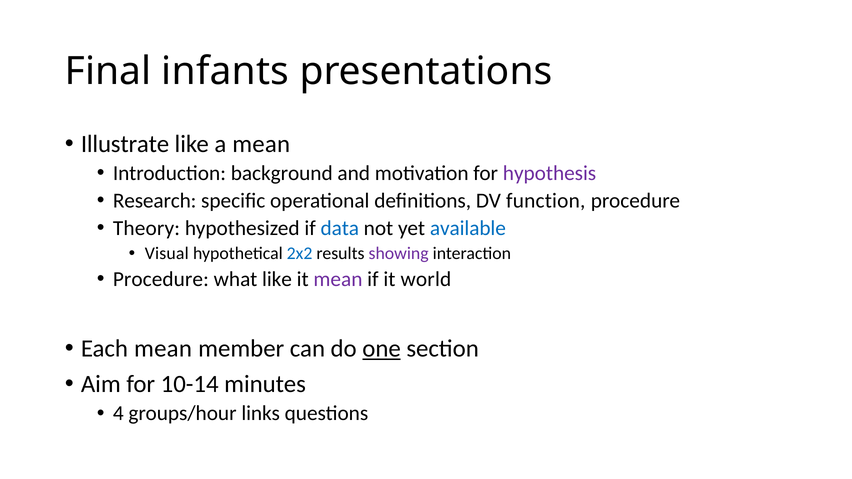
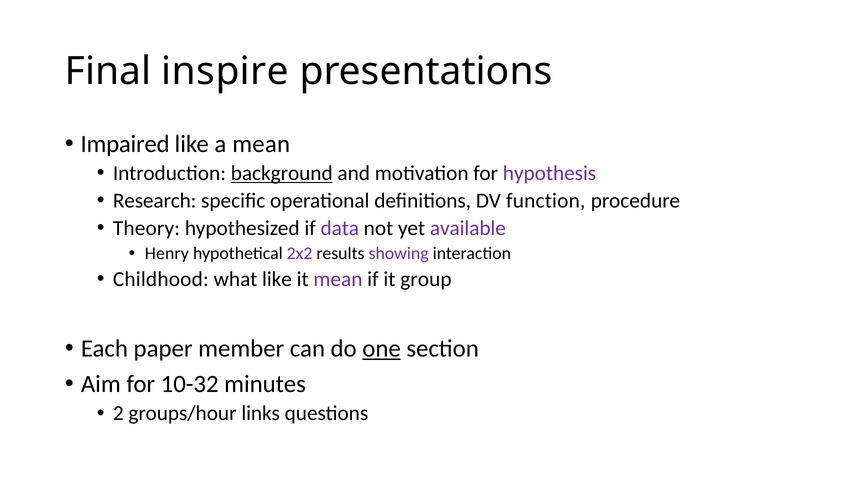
infants: infants -> inspire (225, 72)
Illustrate: Illustrate -> Impaired (125, 144)
background underline: none -> present (282, 173)
data colour: blue -> purple (340, 228)
available colour: blue -> purple (468, 228)
Visual: Visual -> Henry (167, 254)
2x2 colour: blue -> purple (300, 254)
Procedure: Procedure -> Childhood (161, 279)
world: world -> group (426, 279)
Each mean: mean -> paper (163, 349)
10-14: 10-14 -> 10-32 (190, 384)
4: 4 -> 2 (118, 414)
